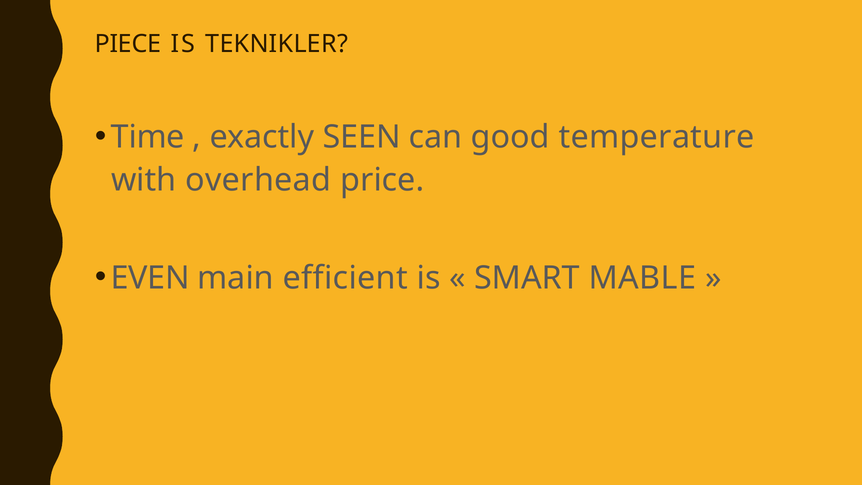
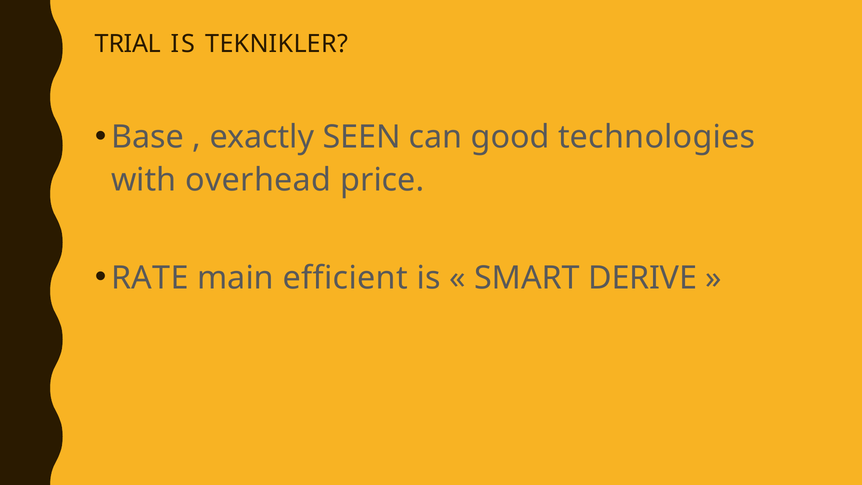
PIECE: PIECE -> TRIAL (128, 44)
Time: Time -> Base (148, 137)
temperature: temperature -> technologies (657, 137)
EVEN: EVEN -> RATE (150, 278)
MABLE: MABLE -> DERIVE (643, 278)
